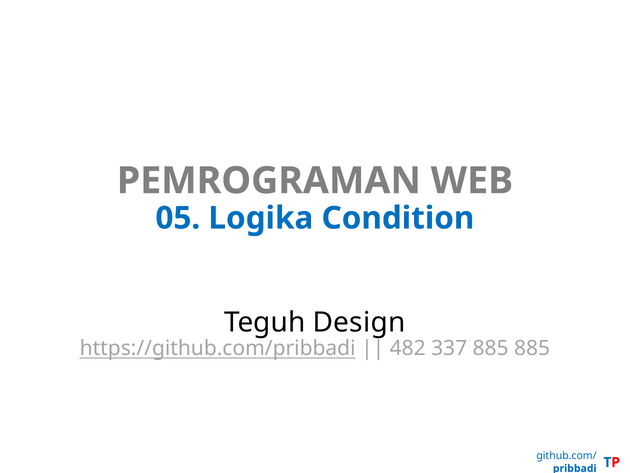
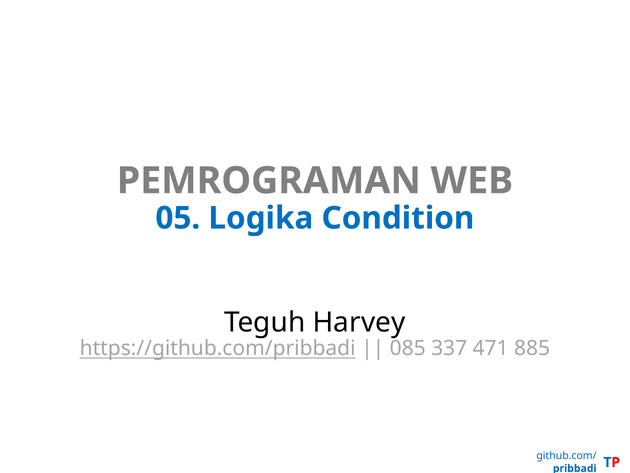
Design: Design -> Harvey (359, 322)
482: 482 -> 085 (408, 348)
337 885: 885 -> 471 (491, 348)
